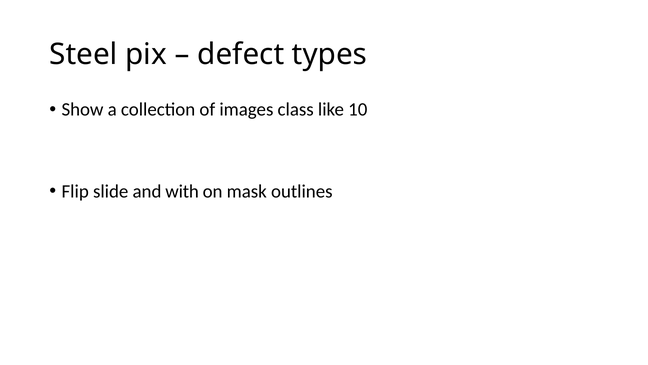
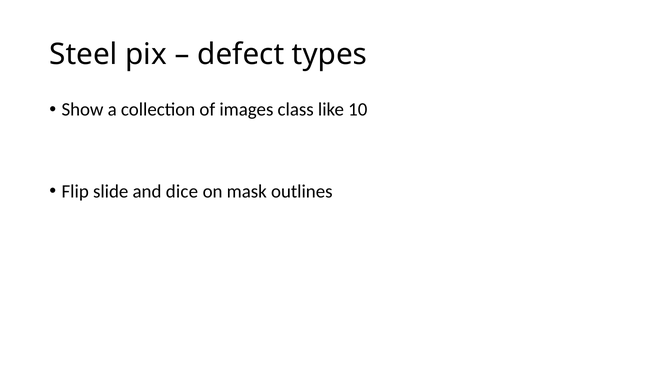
with: with -> dice (182, 191)
